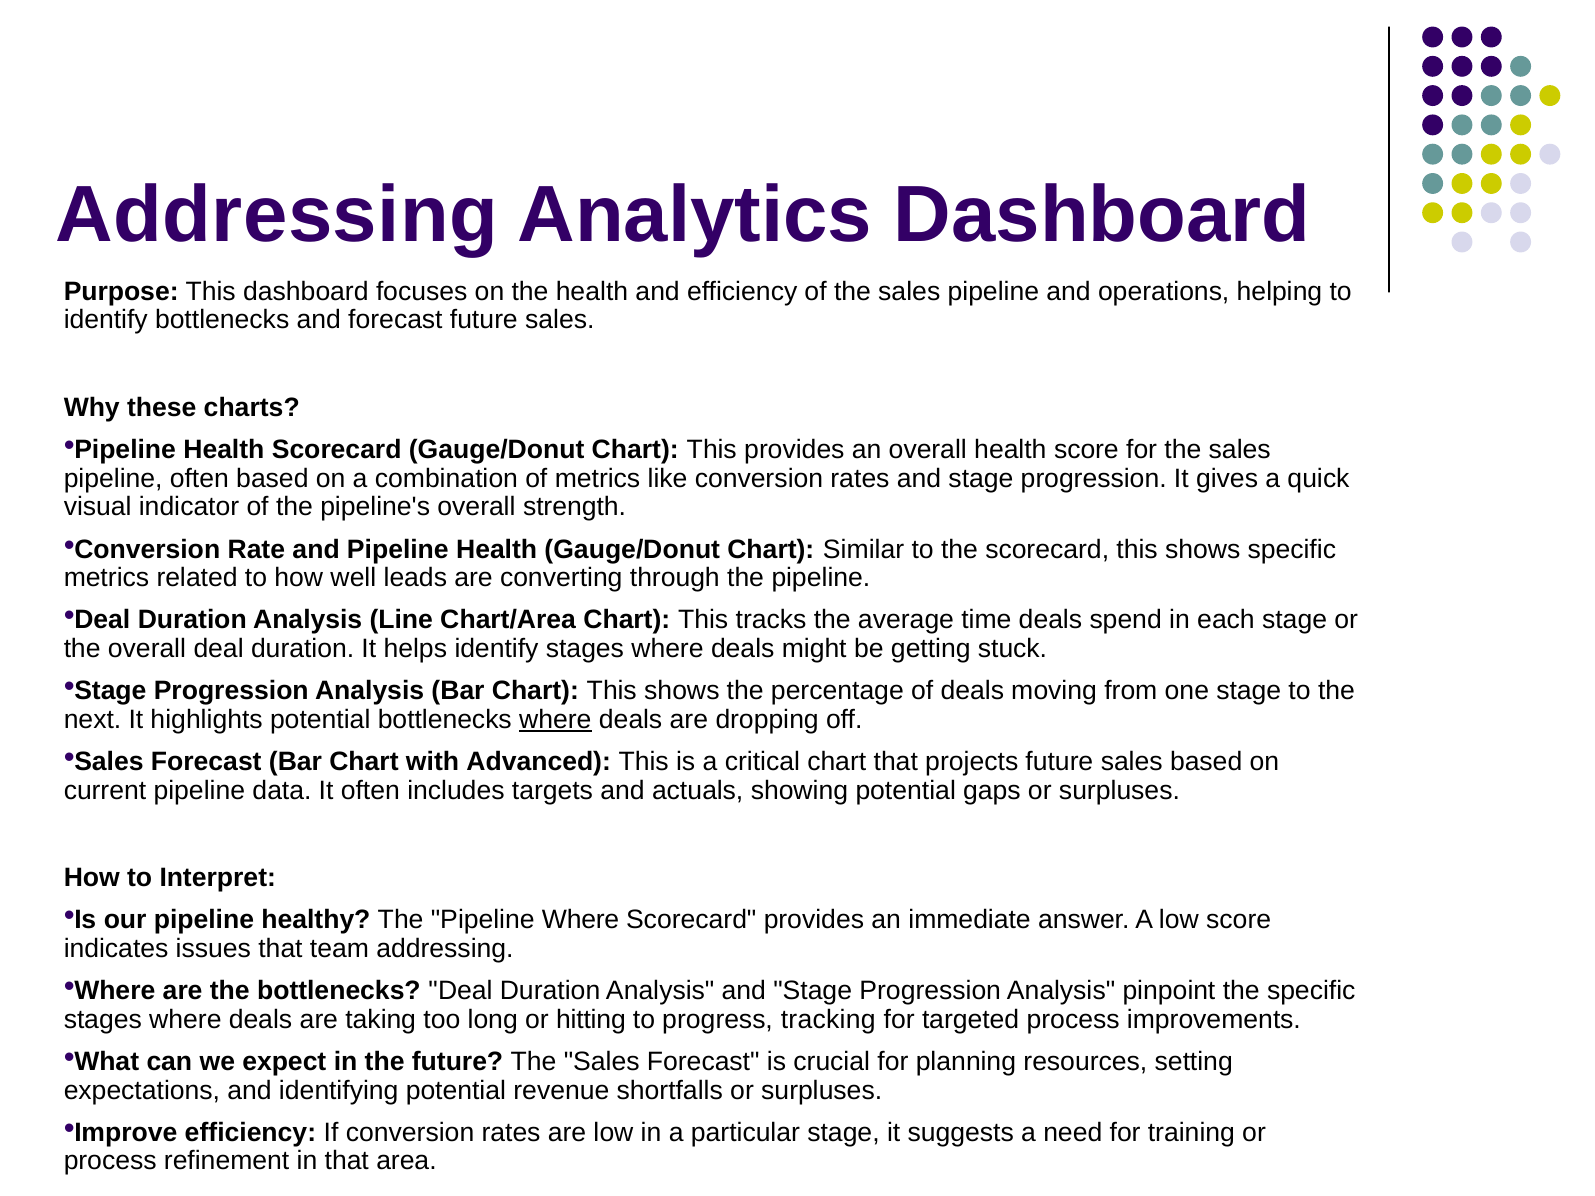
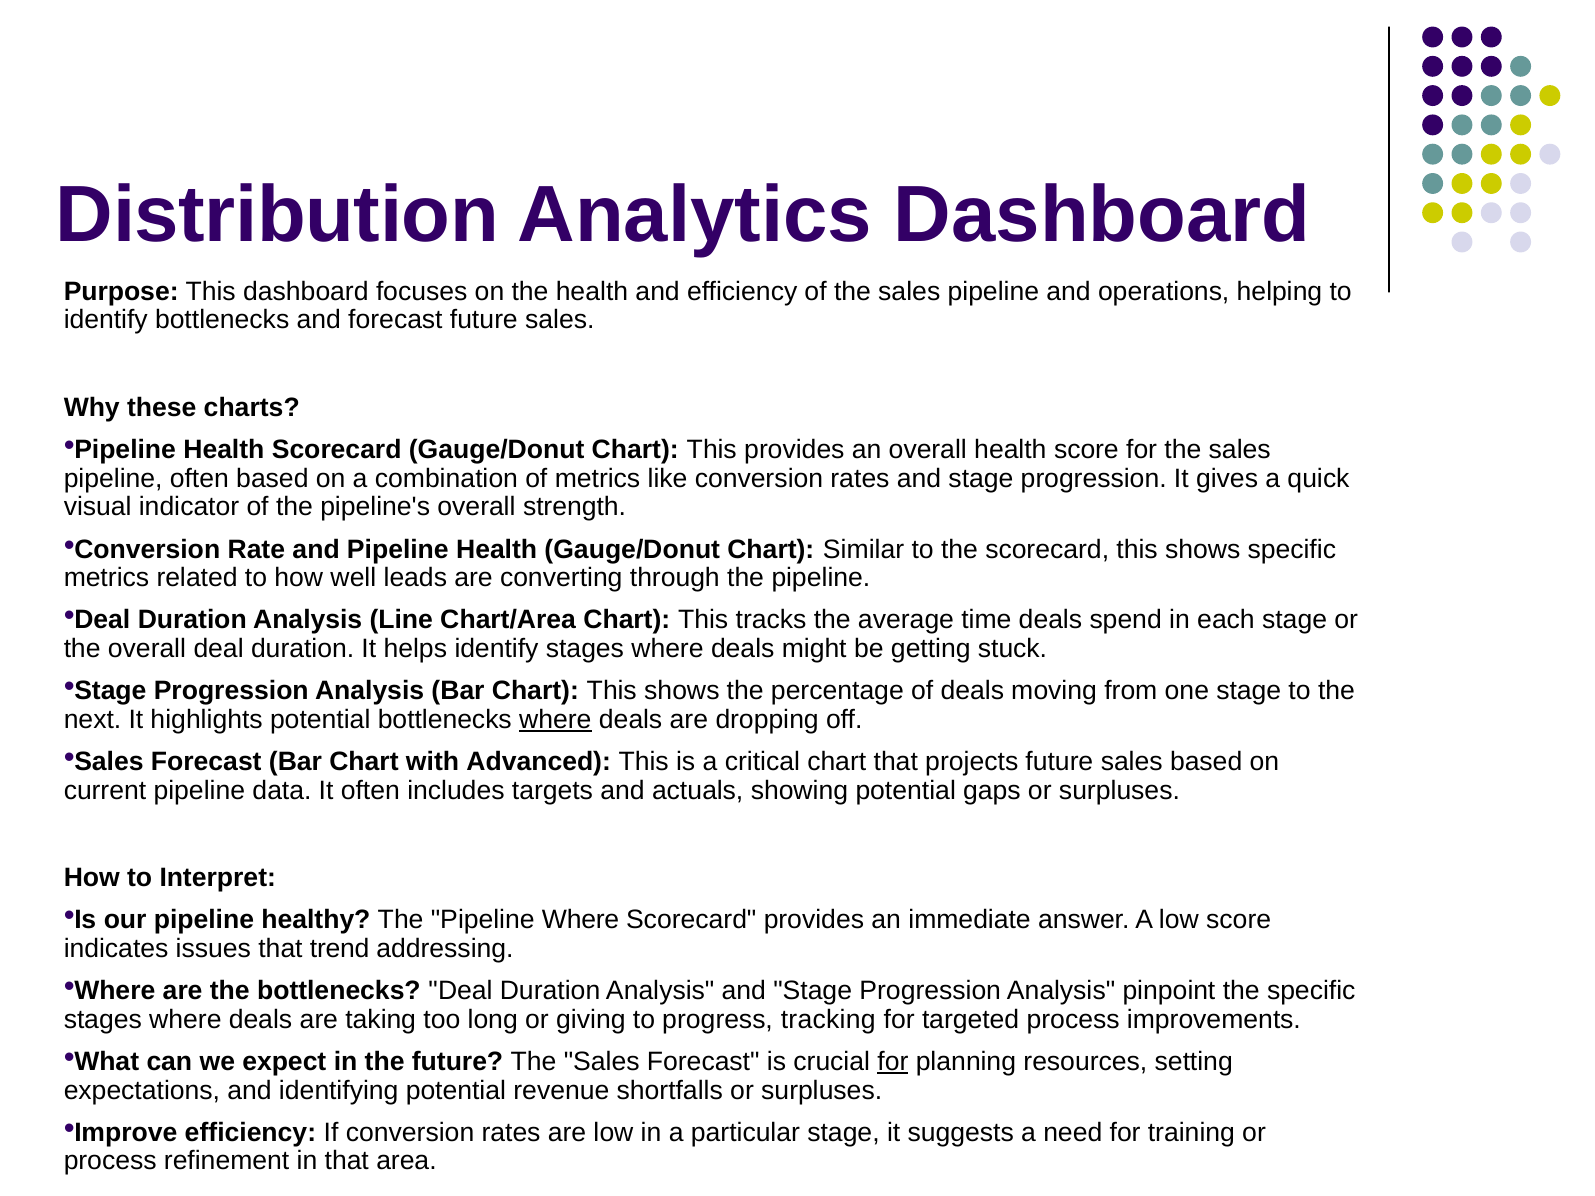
Addressing: Addressing -> Distribution (277, 216)
team: team -> trend (340, 949)
hitting: hitting -> giving (591, 1020)
for underline: none -> present (893, 1062)
